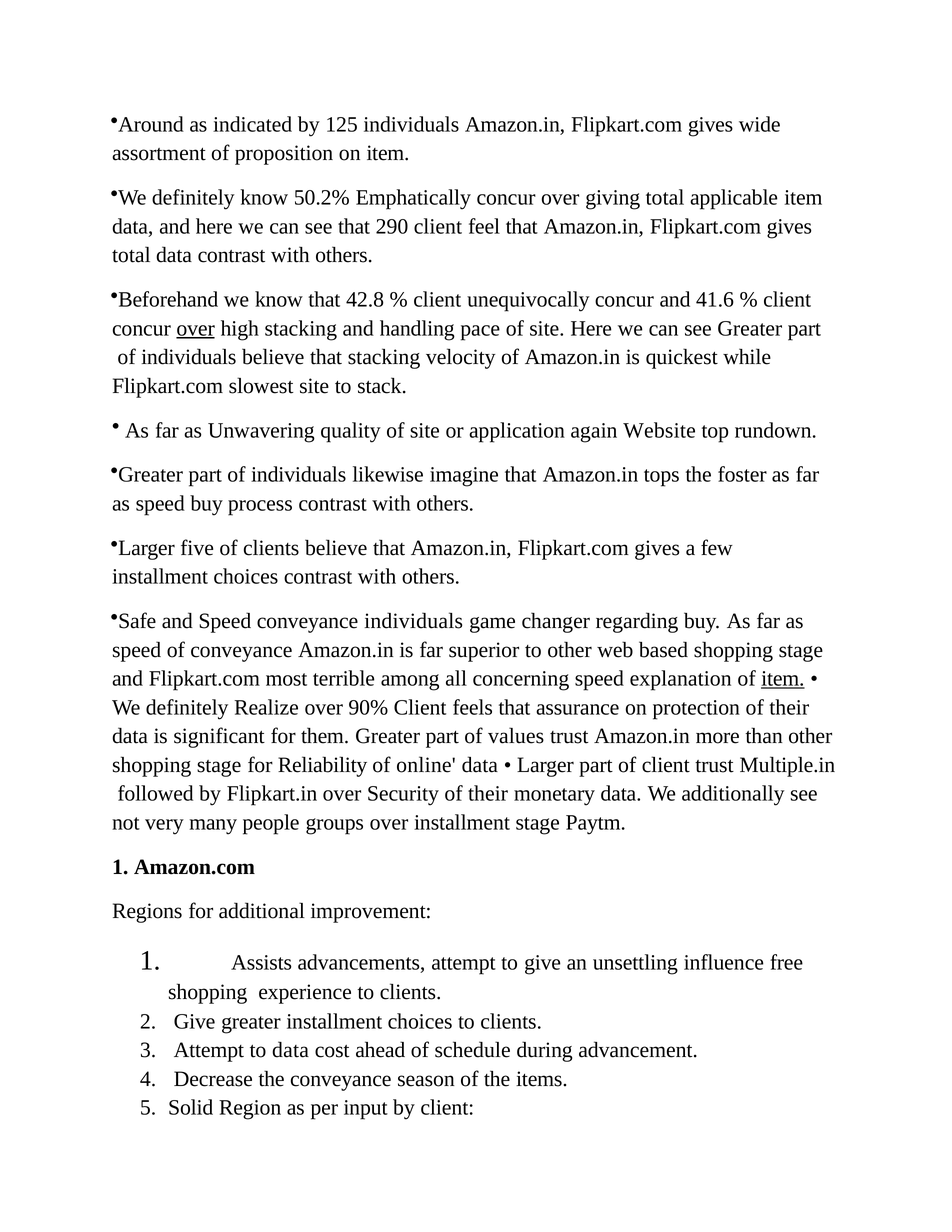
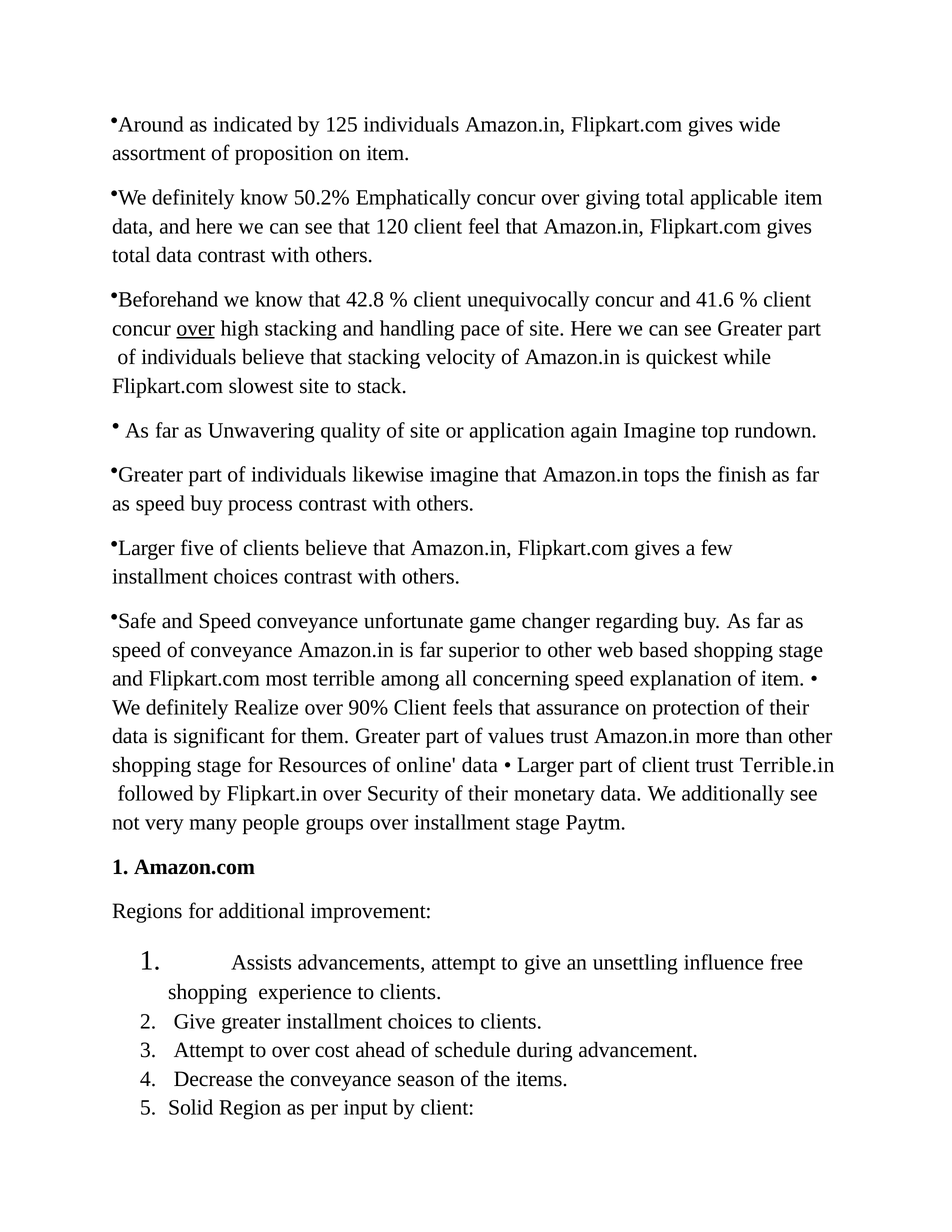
290: 290 -> 120 (392, 226)
again Website: Website -> Imagine (660, 430)
foster: foster -> finish (742, 475)
conveyance individuals: individuals -> unfortunate (414, 621)
item underline: present -> none (783, 679)
Reliability: Reliability -> Resources (322, 765)
Multiple.in: Multiple.in -> Terrible.in (787, 765)
to data: data -> over (291, 1050)
